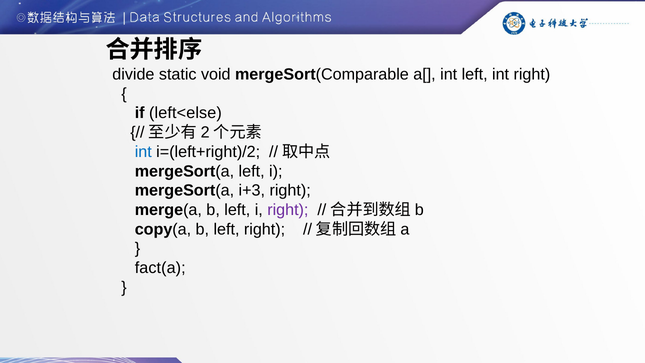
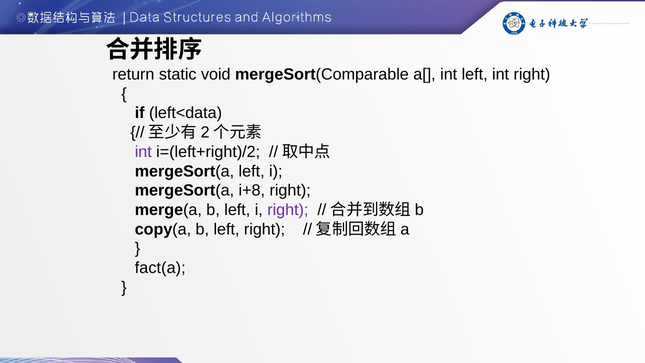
divide: divide -> return (133, 74)
left<else: left<else -> left<data (186, 113)
int colour: blue -> purple (143, 152)
i+3: i+3 -> i+8 (252, 190)
